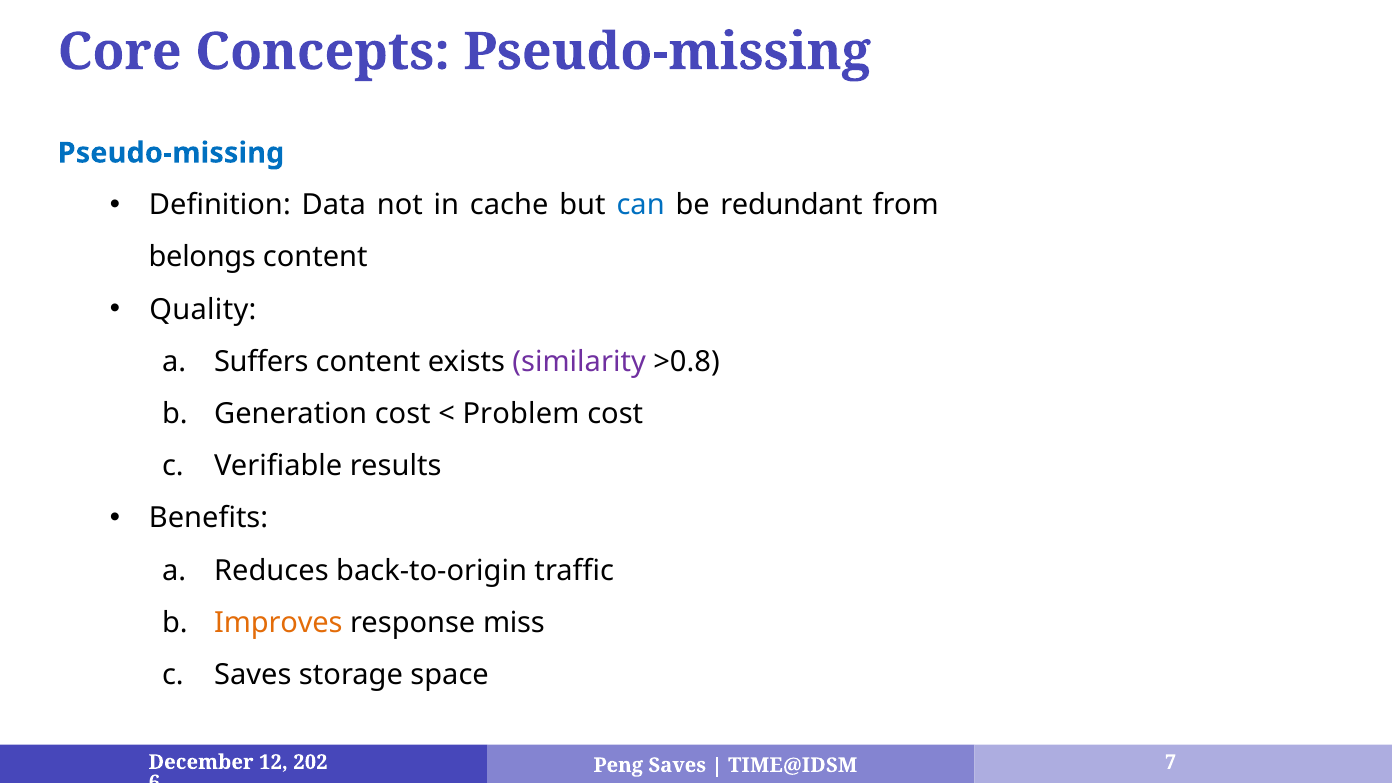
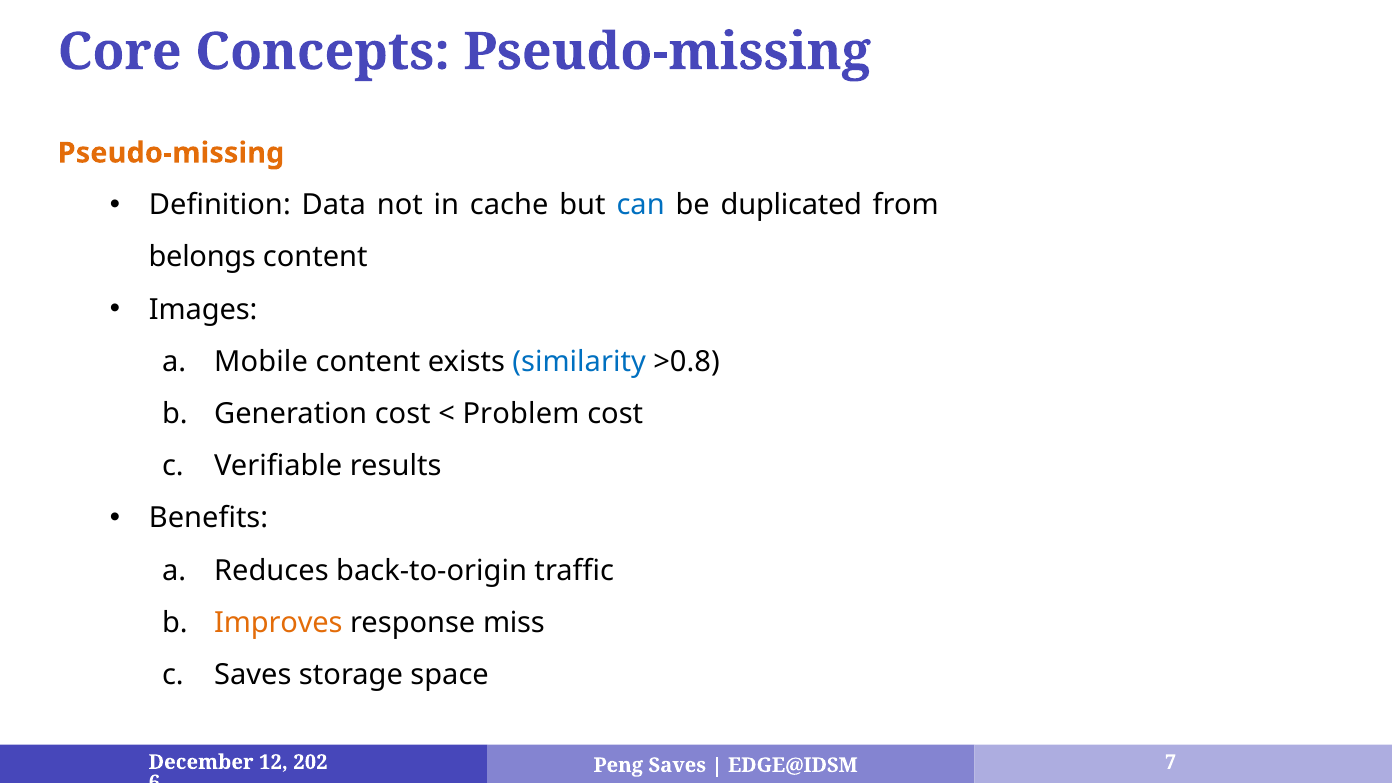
Pseudo-missing colour: blue -> orange (171, 153)
redundant: redundant -> duplicated (791, 205)
Quality: Quality -> Images (203, 310)
Suffers: Suffers -> Mobile (261, 362)
similarity colour: purple -> blue (579, 362)
TIME@IDSM: TIME@IDSM -> EDGE@IDSM (793, 765)
